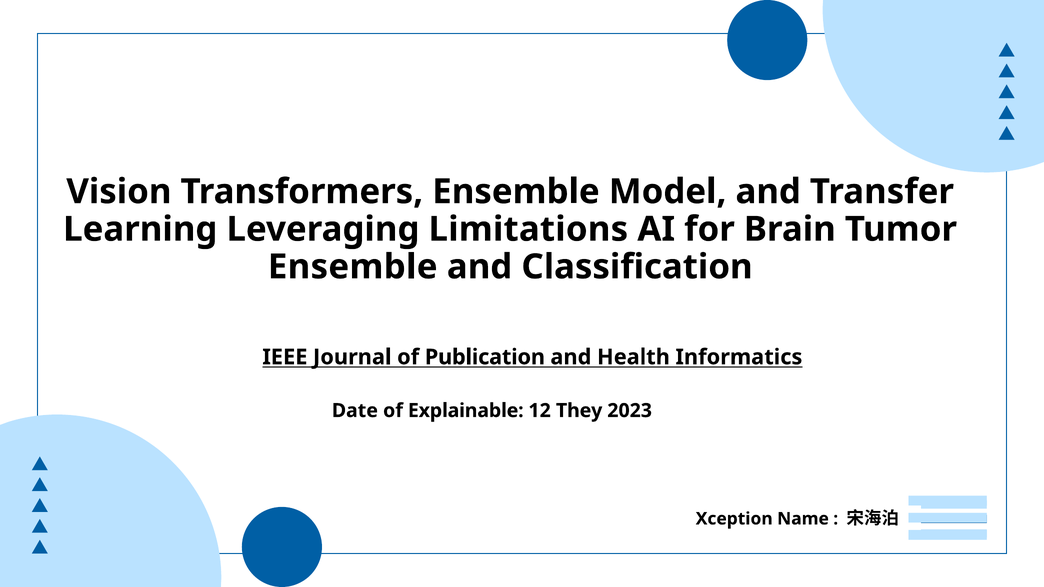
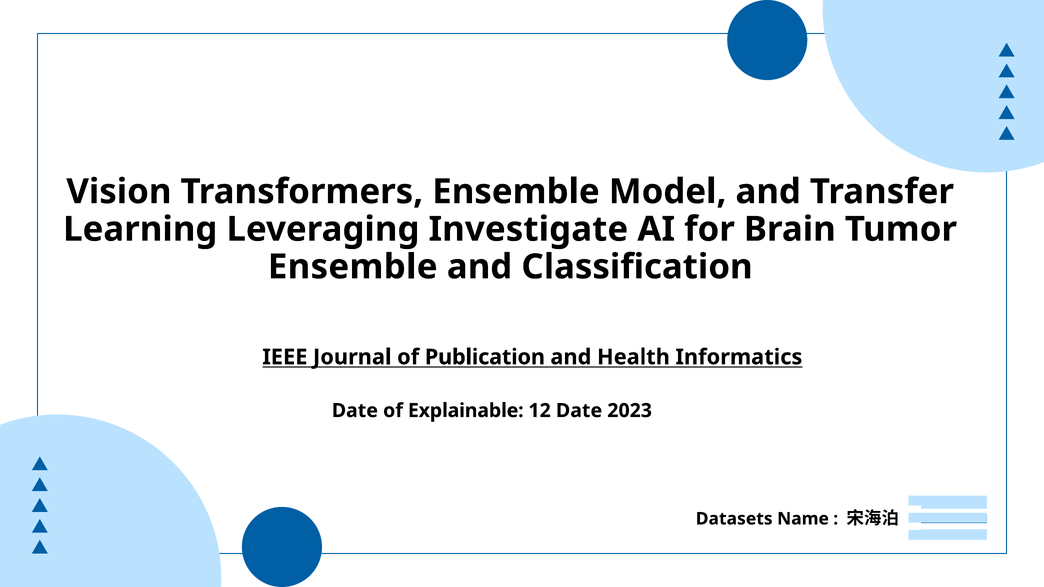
Limitations: Limitations -> Investigate (528, 229)
12 They: They -> Date (579, 411)
Xception: Xception -> Datasets (734, 519)
